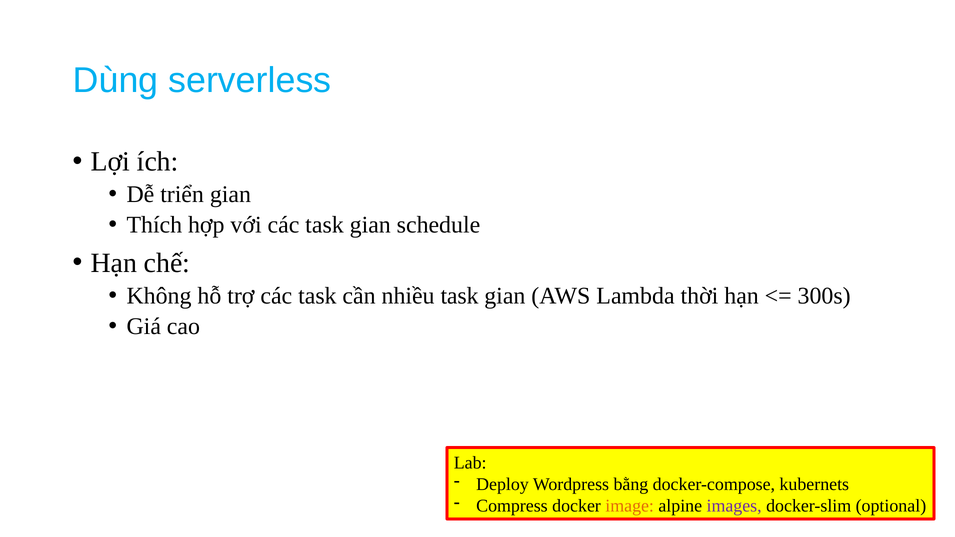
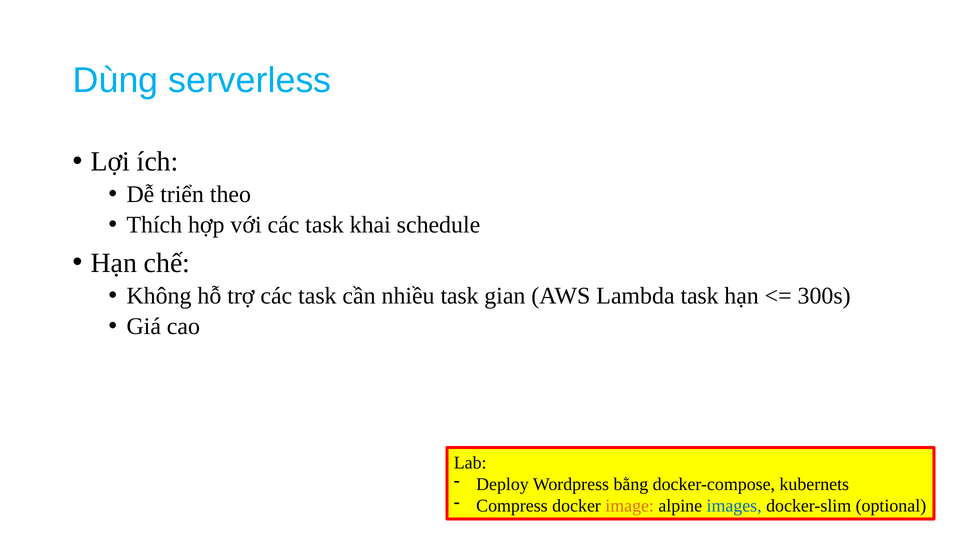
triển gian: gian -> theo (230, 194)
các task gian: gian -> khai (370, 225)
Lambda thời: thời -> task (700, 296)
images colour: purple -> blue (734, 506)
